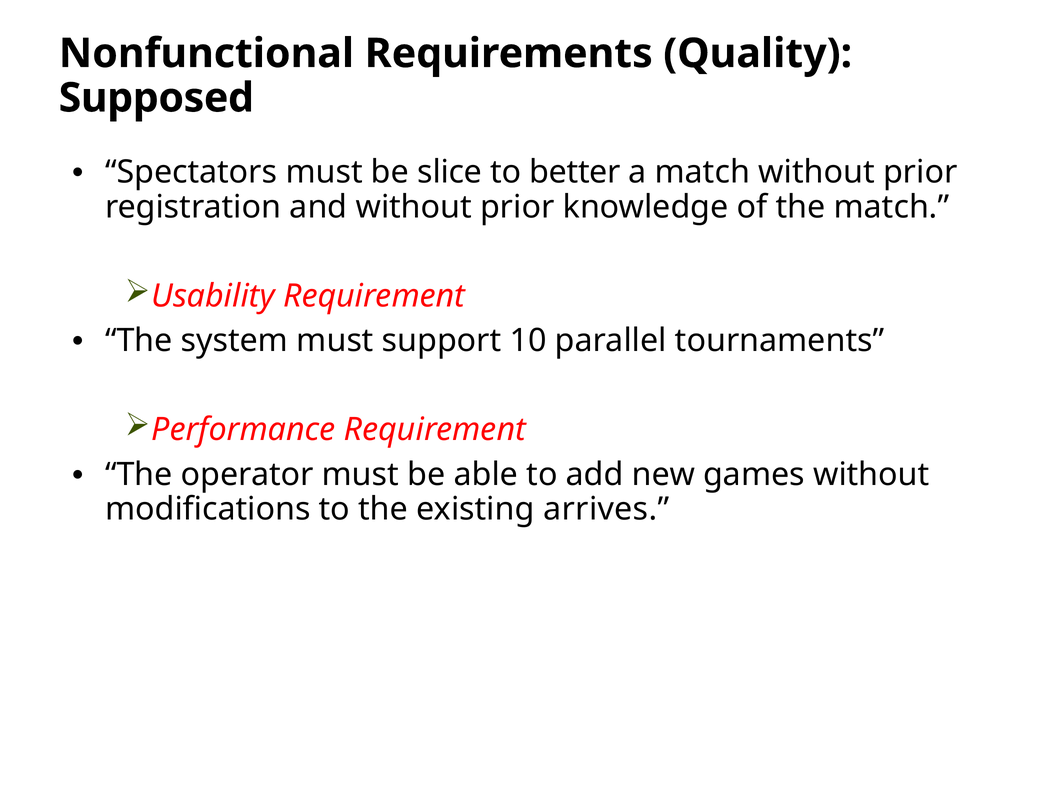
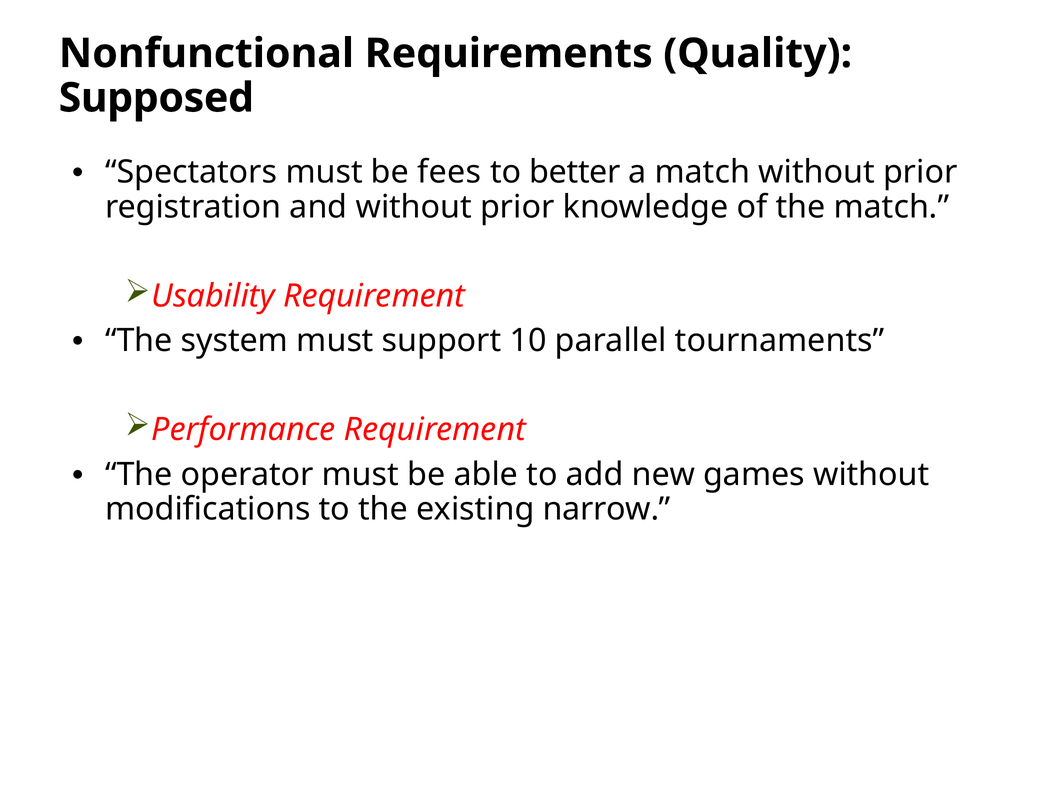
slice: slice -> fees (449, 172)
arrives: arrives -> narrow (607, 509)
